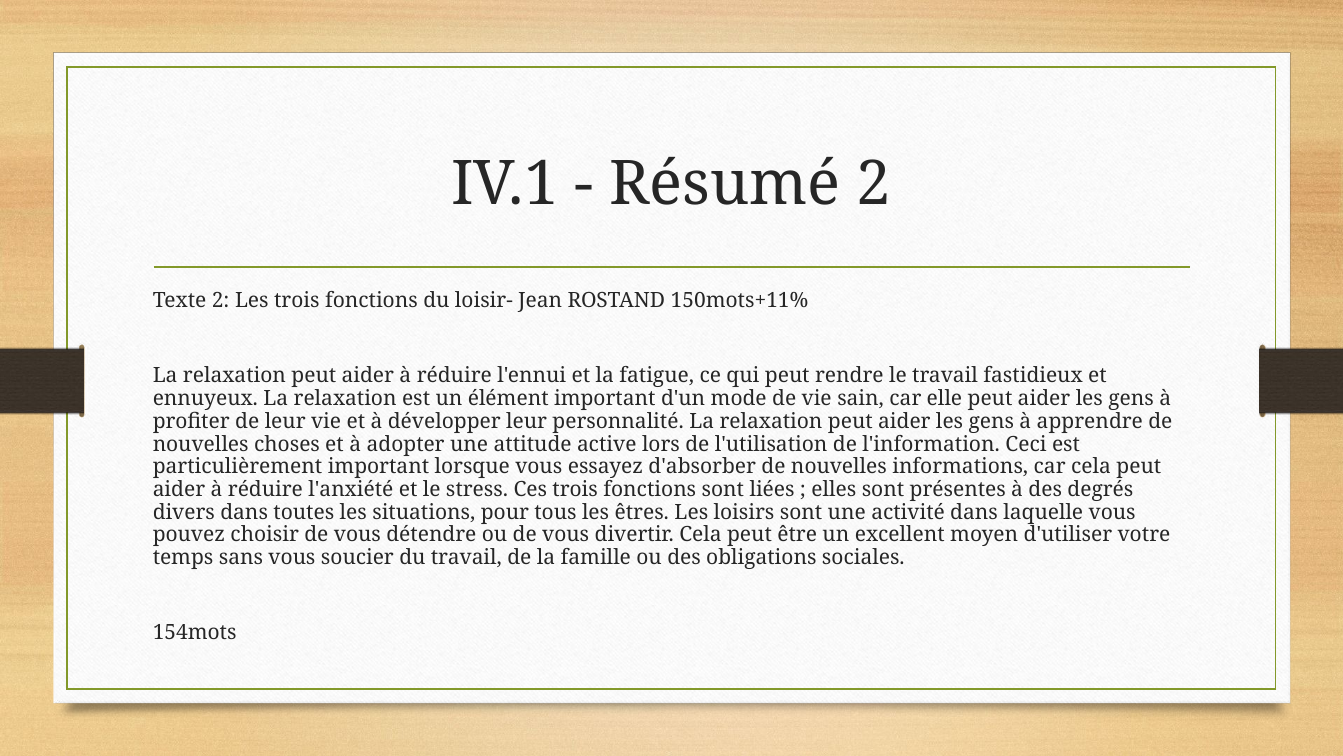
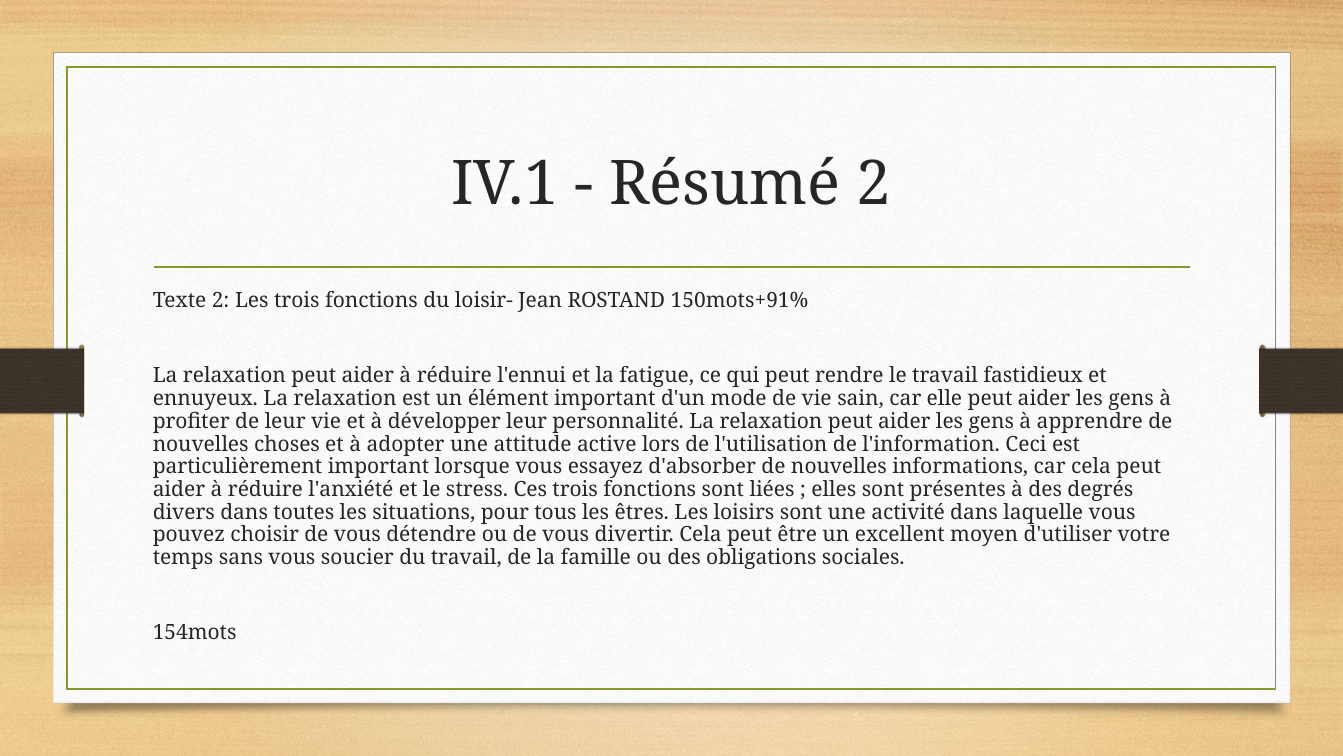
150mots+11%: 150mots+11% -> 150mots+91% (740, 301)
